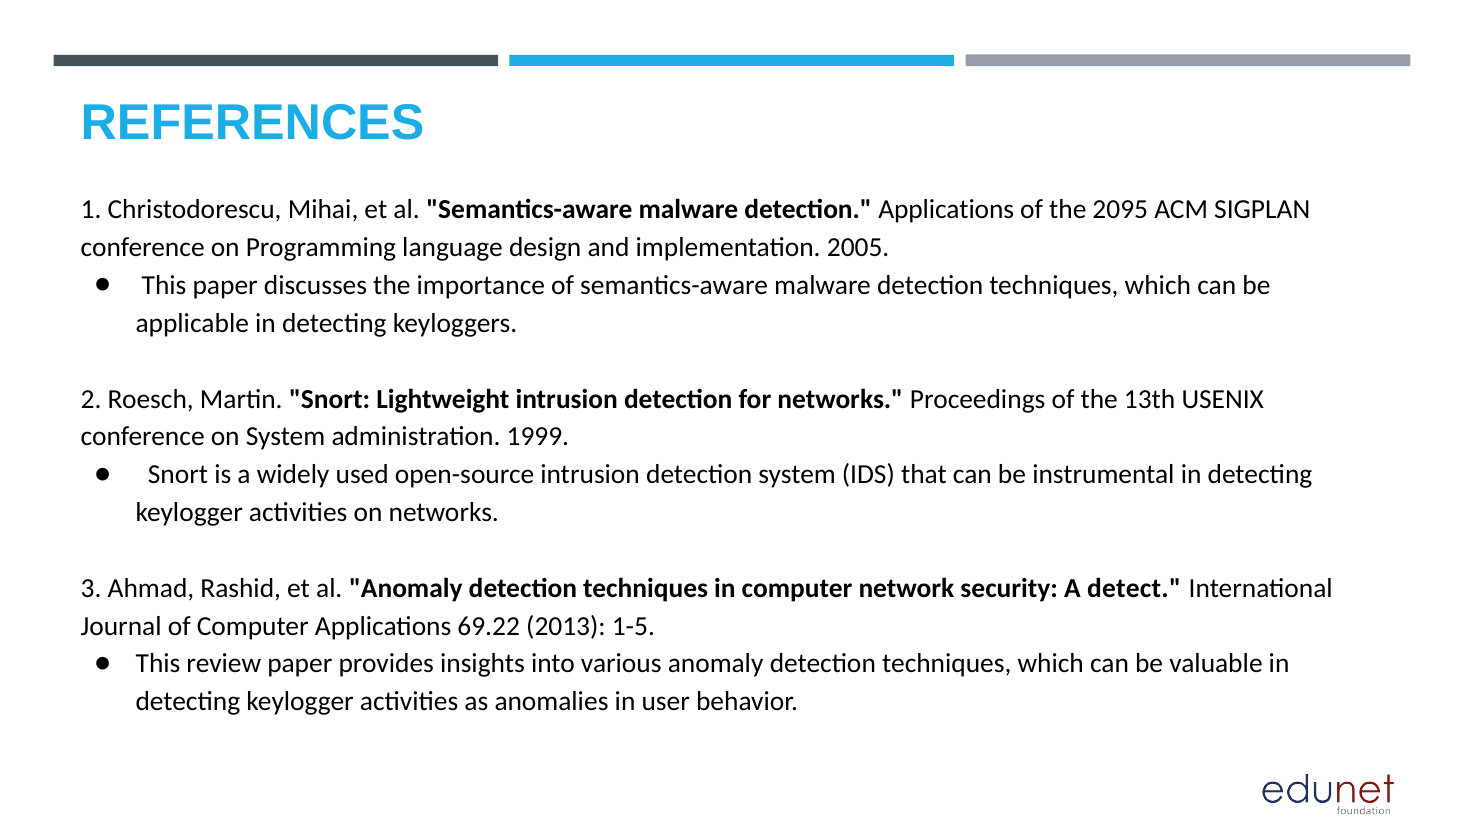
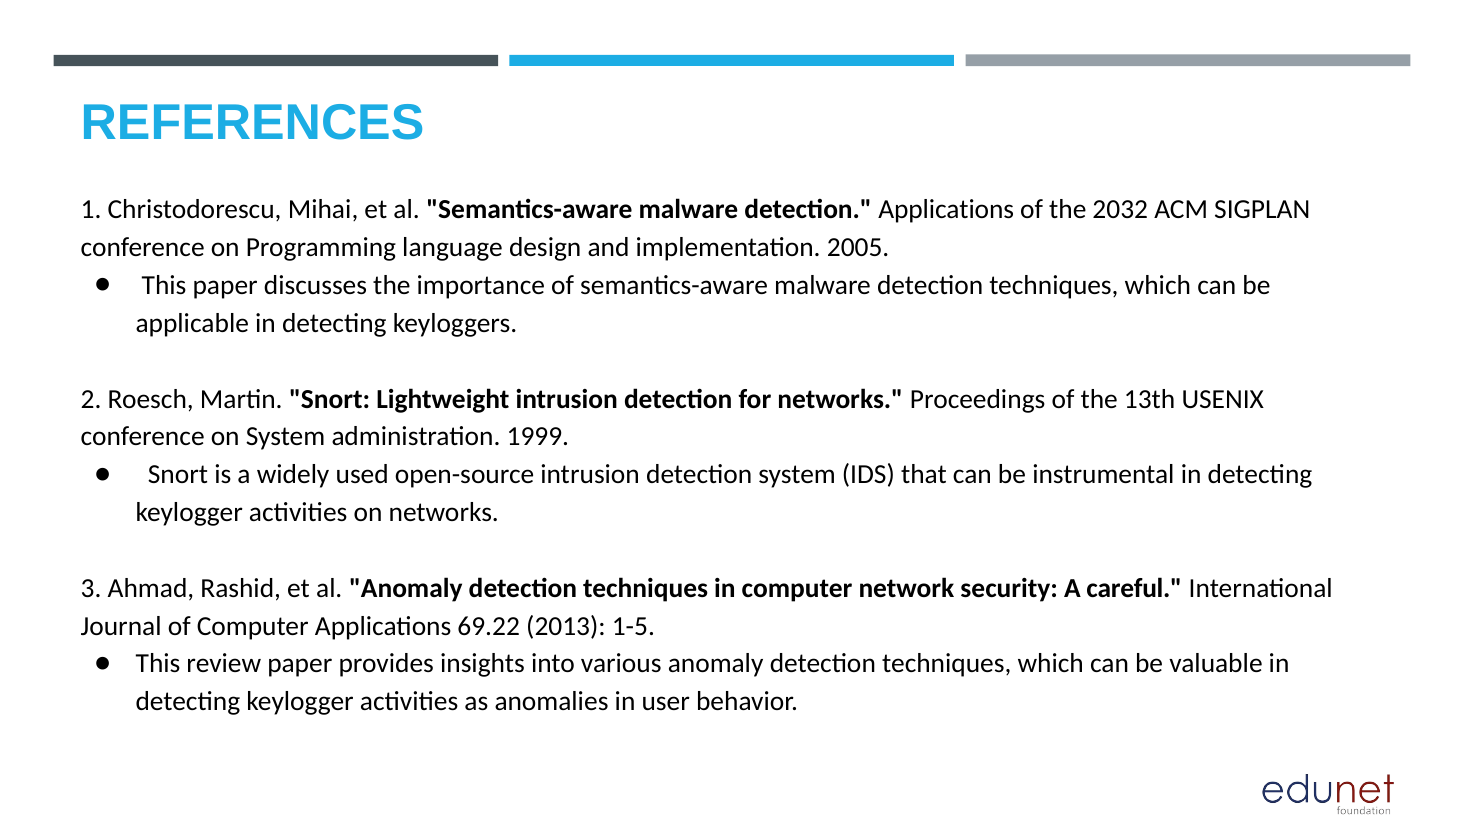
2095: 2095 -> 2032 (1120, 210)
detect: detect -> careful (1134, 589)
